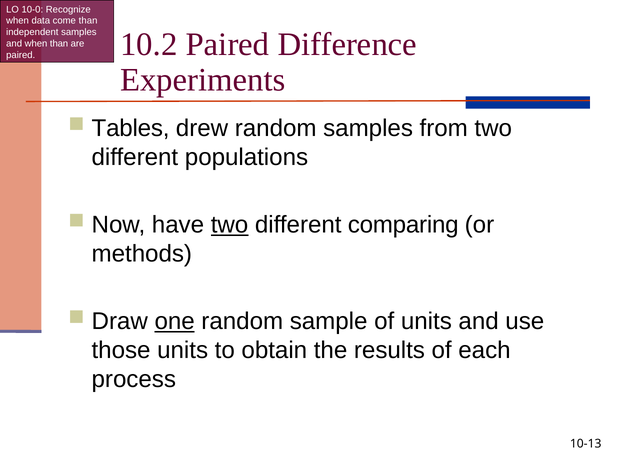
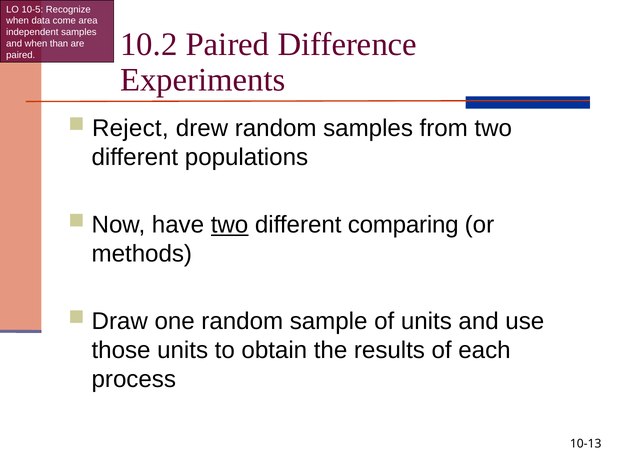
10-0: 10-0 -> 10-5 (32, 9)
come than: than -> area (88, 21)
Tables: Tables -> Reject (130, 128)
one underline: present -> none (175, 321)
